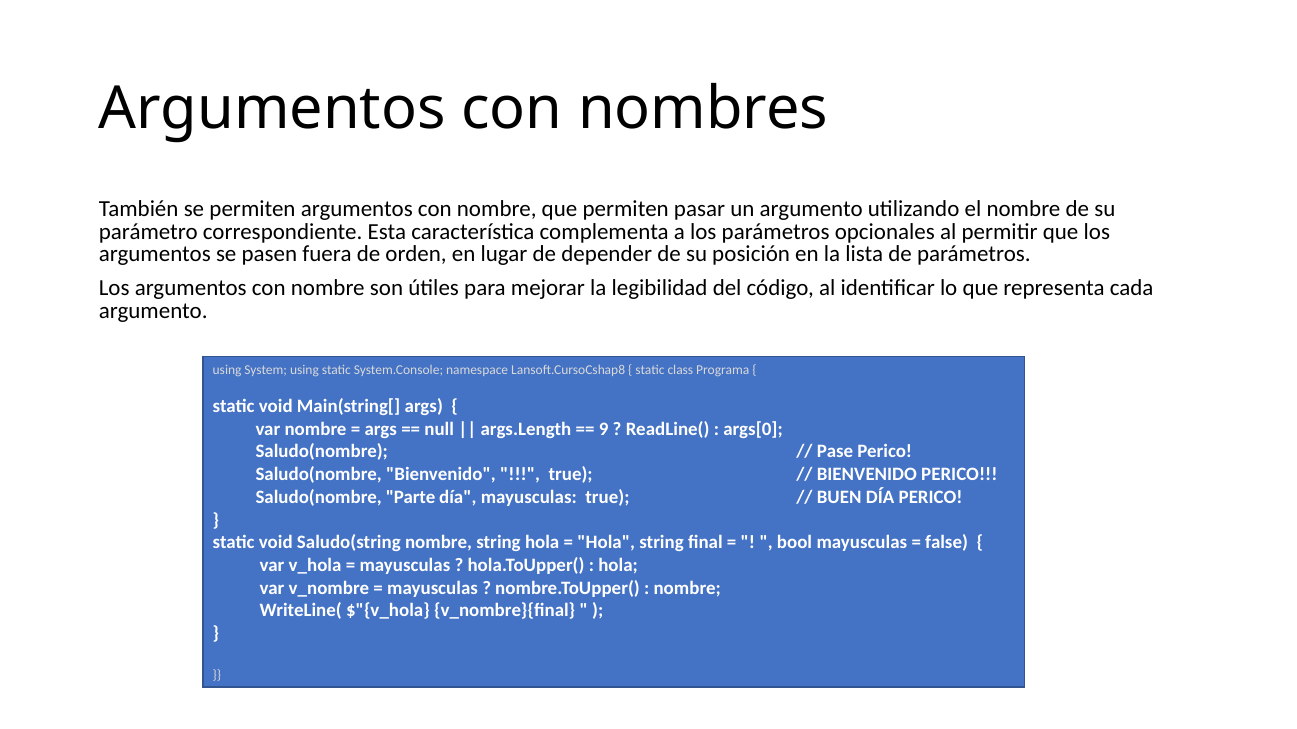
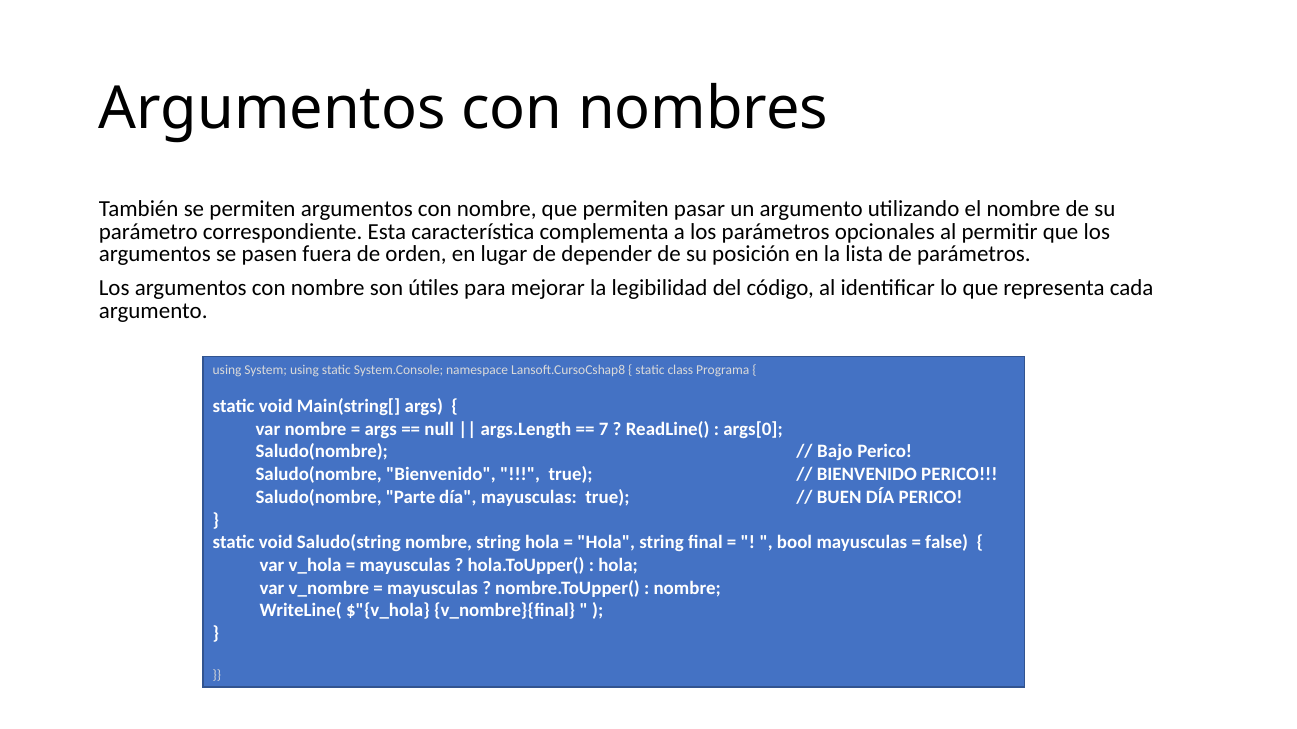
9: 9 -> 7 (604, 429)
Pase: Pase -> Bajo (835, 452)
